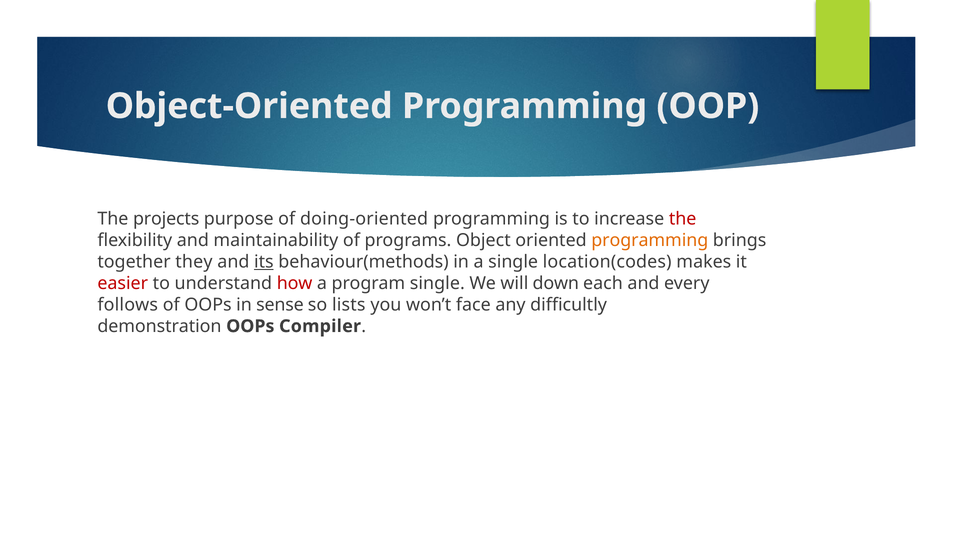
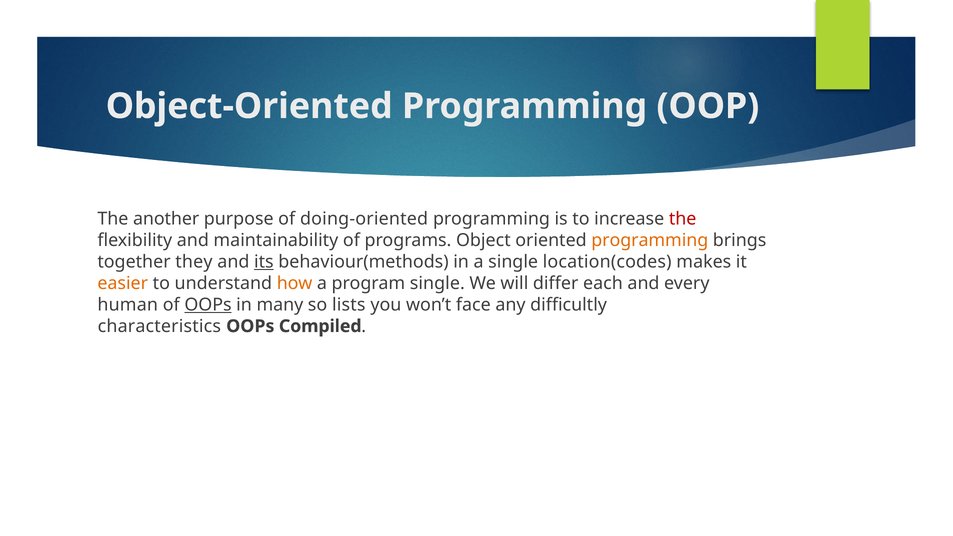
projects: projects -> another (166, 219)
easier colour: red -> orange (123, 283)
how colour: red -> orange (295, 283)
down: down -> differ (556, 283)
follows: follows -> human (128, 305)
OOPs underline: none -> present (208, 305)
sense: sense -> many (280, 305)
demonstration: demonstration -> characteristics (159, 326)
Compiler: Compiler -> Compiled (320, 326)
